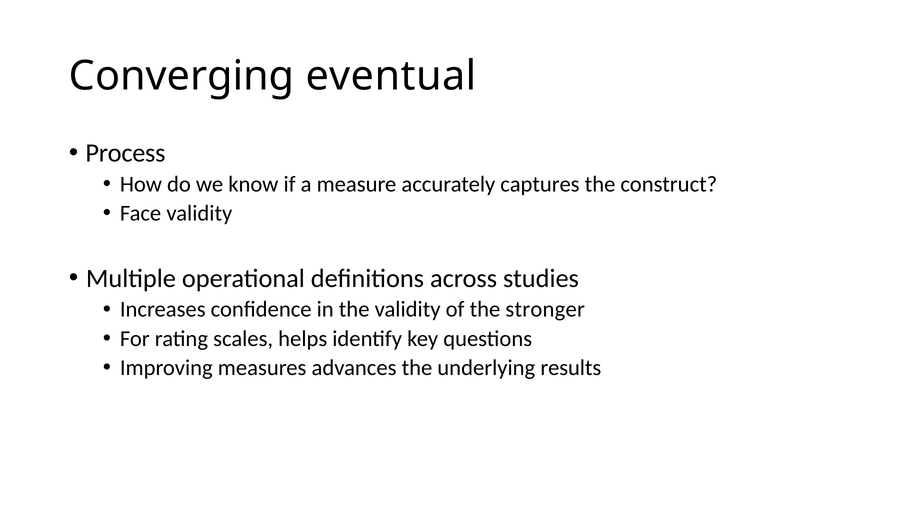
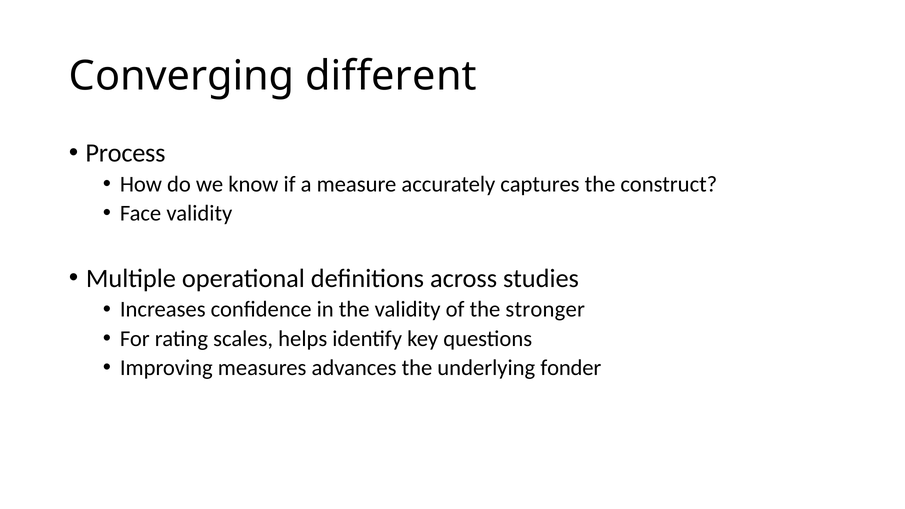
eventual: eventual -> different (391, 76)
results: results -> fonder (571, 368)
